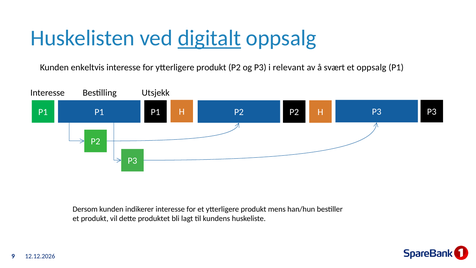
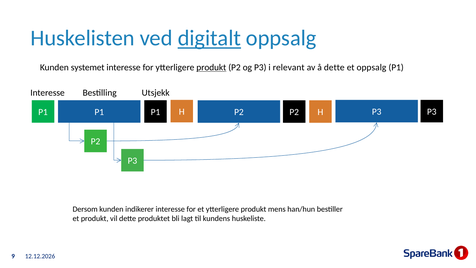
enkeltvis: enkeltvis -> systemet (88, 67)
produkt underline: none -> present (211, 67)
å svært: svært -> dette (334, 67)
